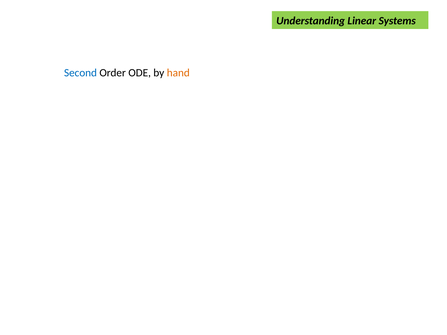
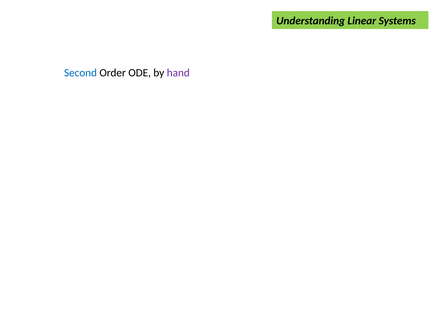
hand colour: orange -> purple (178, 73)
